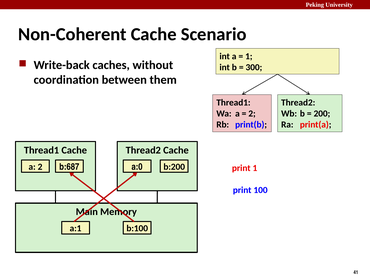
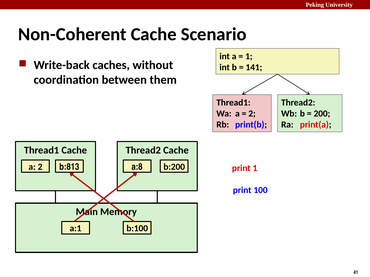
300: 300 -> 141 (254, 68)
b:687: b:687 -> b:813 (69, 167)
a:0: a:0 -> a:8 (137, 167)
